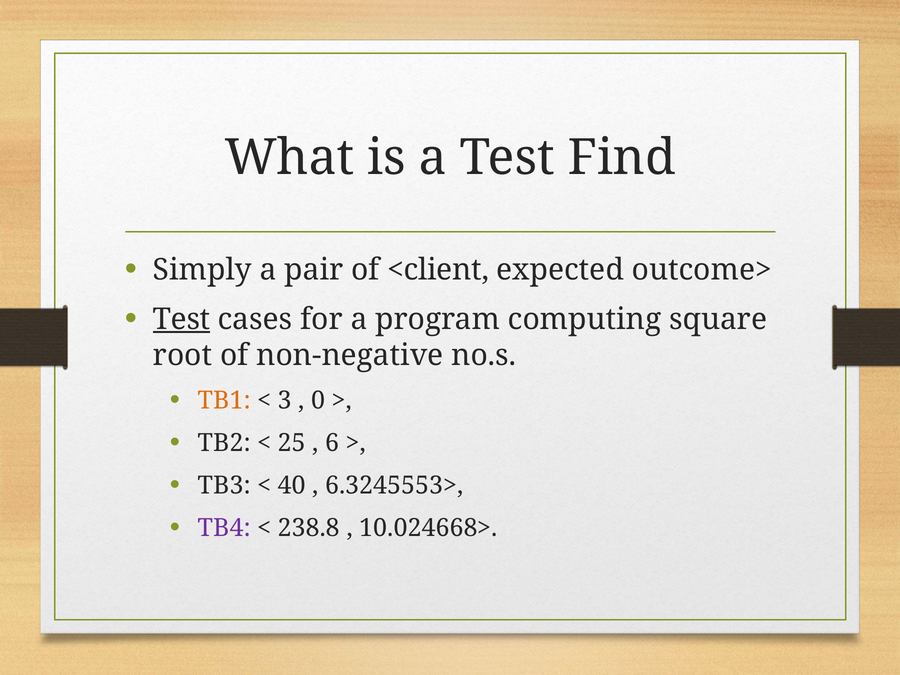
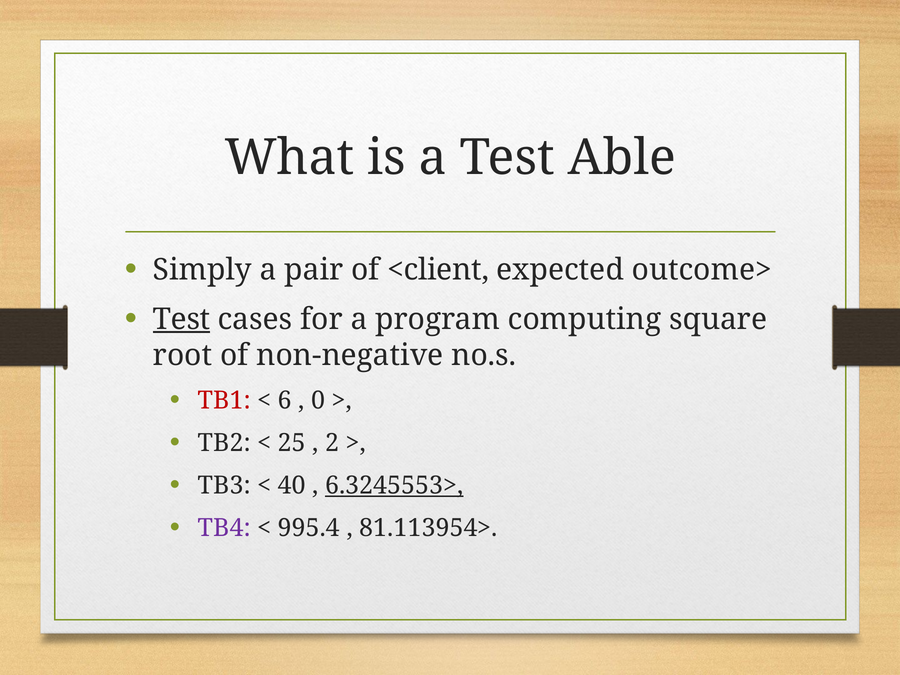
Find: Find -> Able (622, 158)
TB1 colour: orange -> red (224, 400)
3: 3 -> 6 (285, 400)
6: 6 -> 2 (332, 443)
6.3245553> underline: none -> present (394, 485)
238.8: 238.8 -> 995.4 (309, 528)
10.024668>: 10.024668> -> 81.113954> (429, 528)
